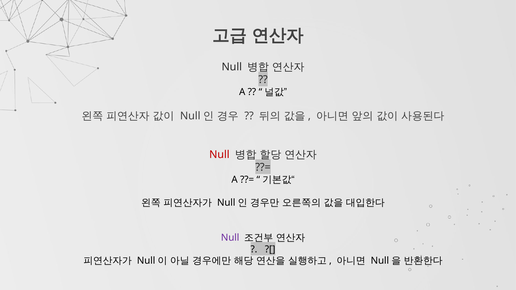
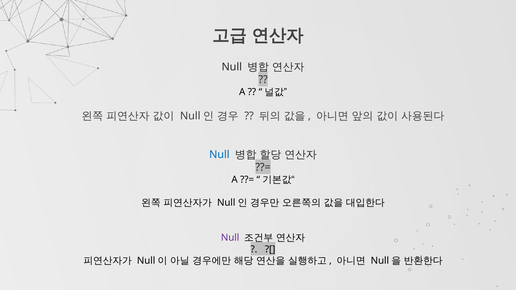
Null colour: red -> blue (219, 155)
